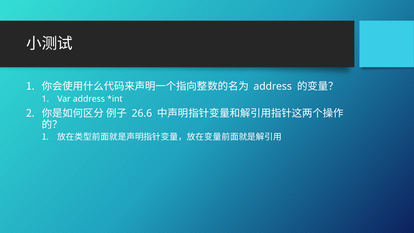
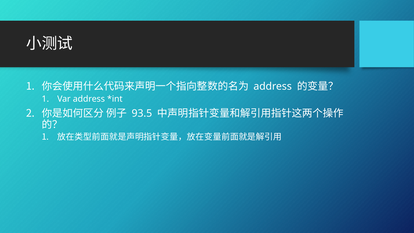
26.6: 26.6 -> 93.5 (142, 113)
